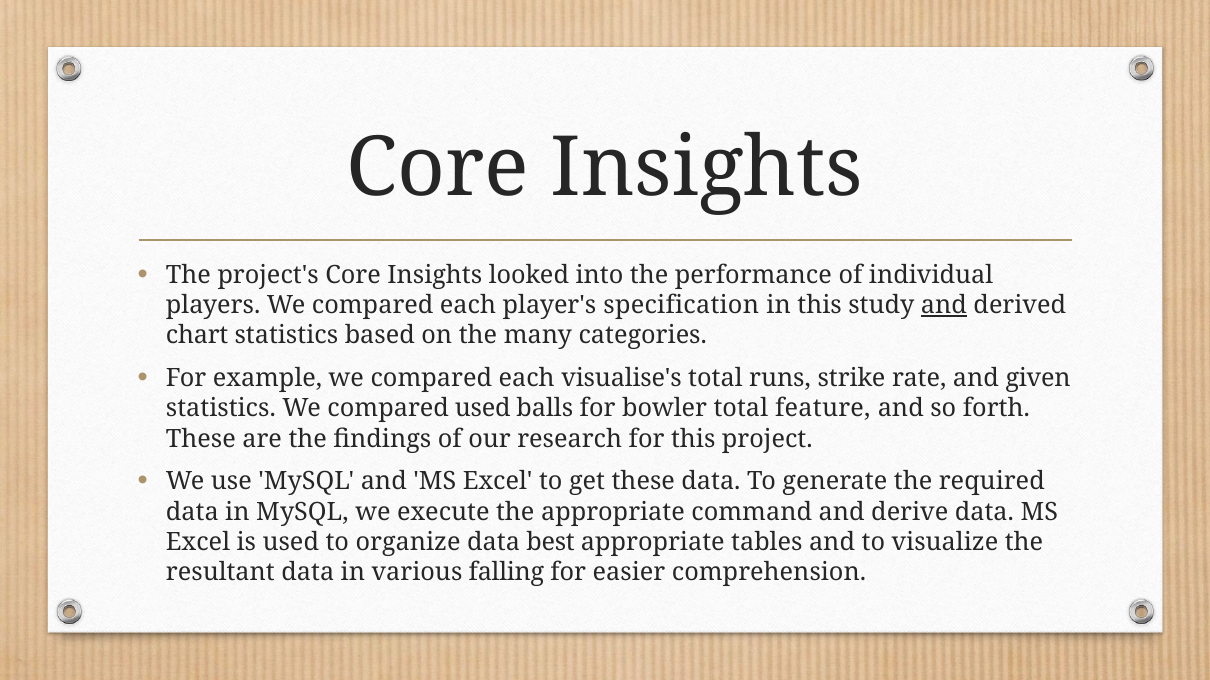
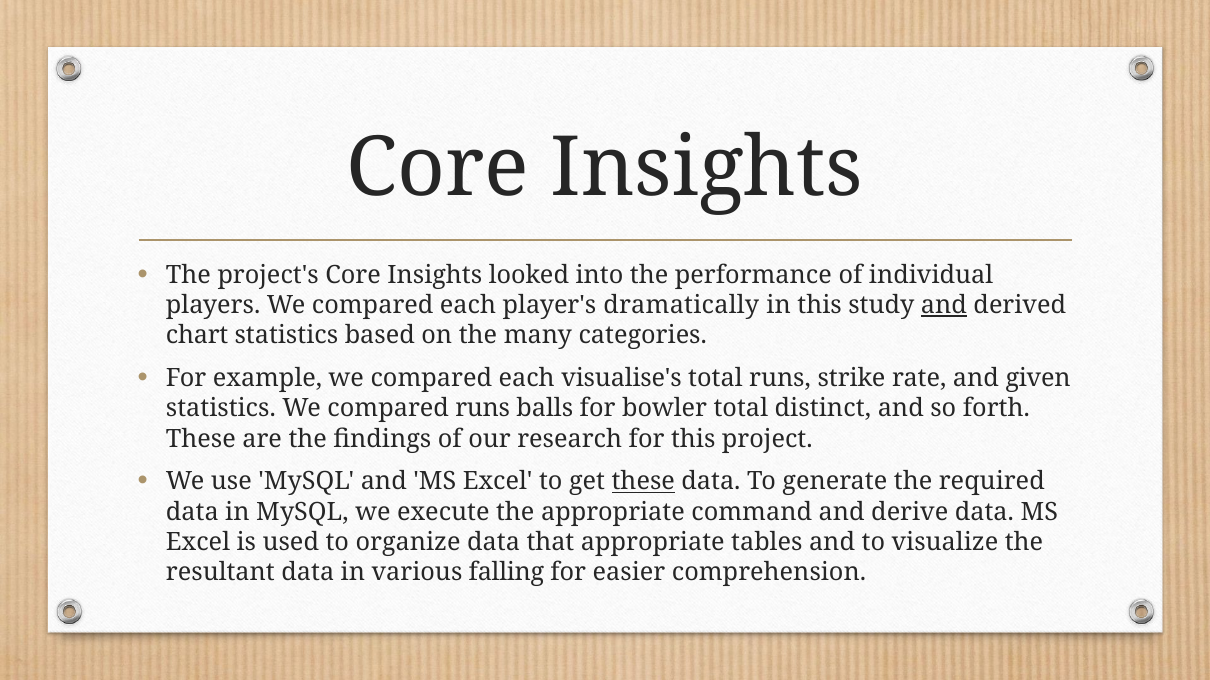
specification: specification -> dramatically (681, 305)
compared used: used -> runs (483, 409)
feature: feature -> distinct (823, 409)
these underline: none -> present (643, 482)
best: best -> that (550, 543)
